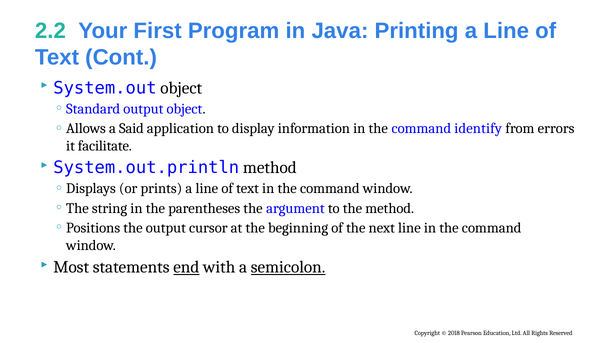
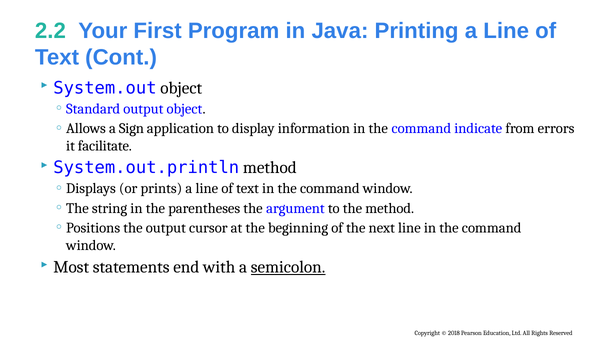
Said: Said -> Sign (131, 128)
identify: identify -> indicate (478, 128)
end underline: present -> none (186, 267)
